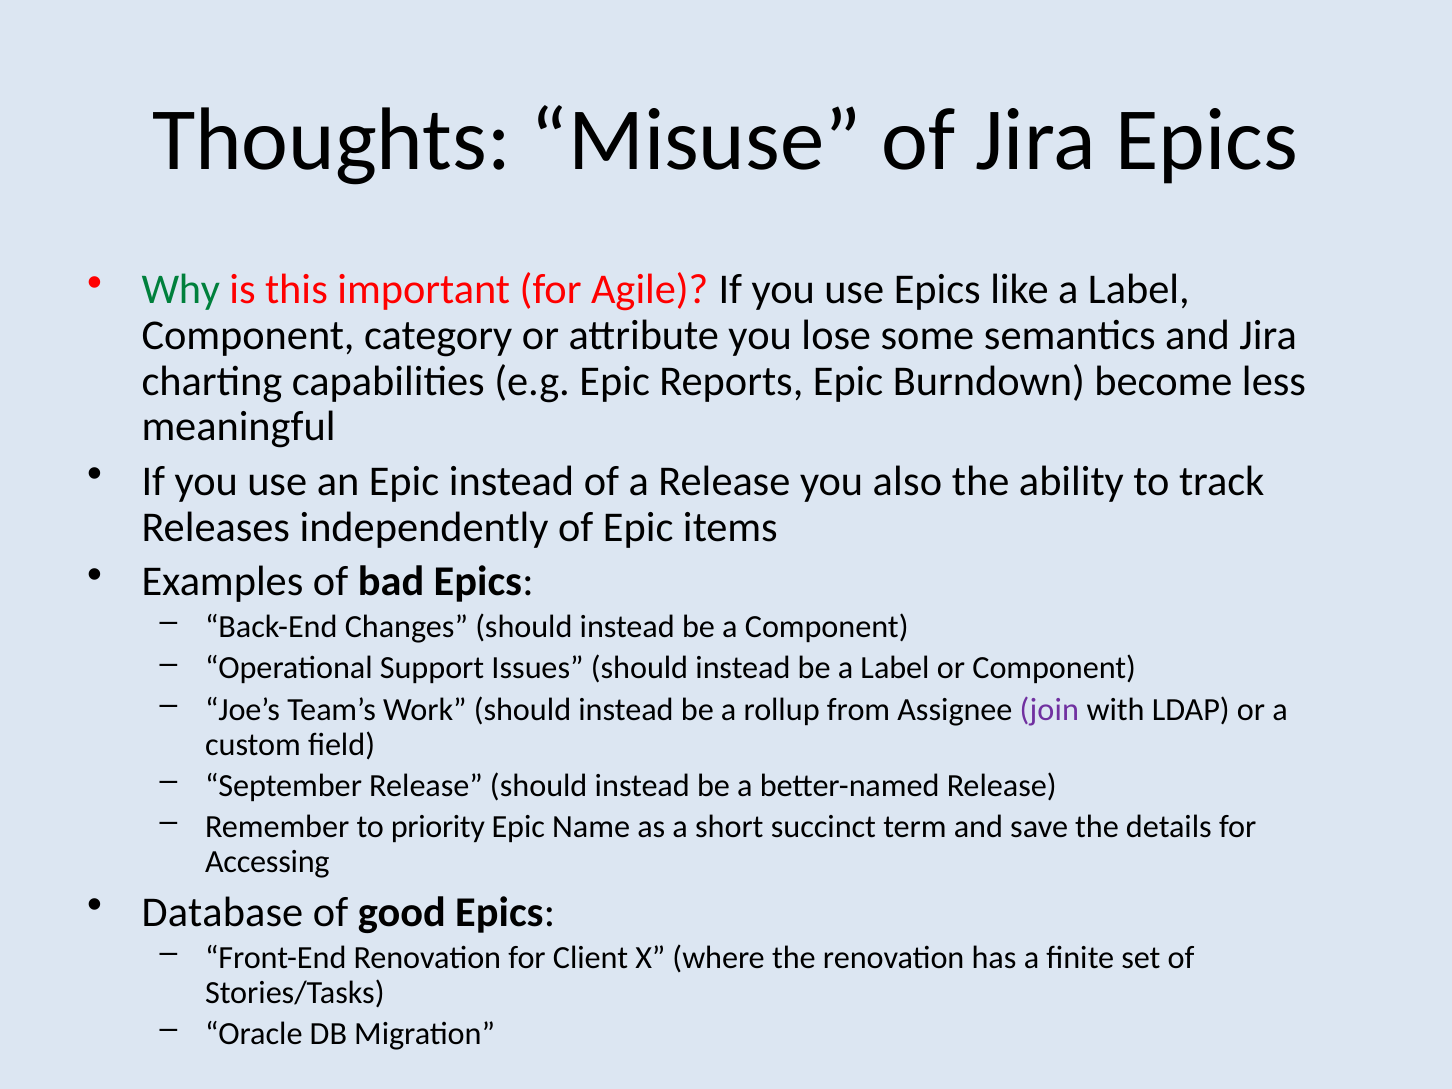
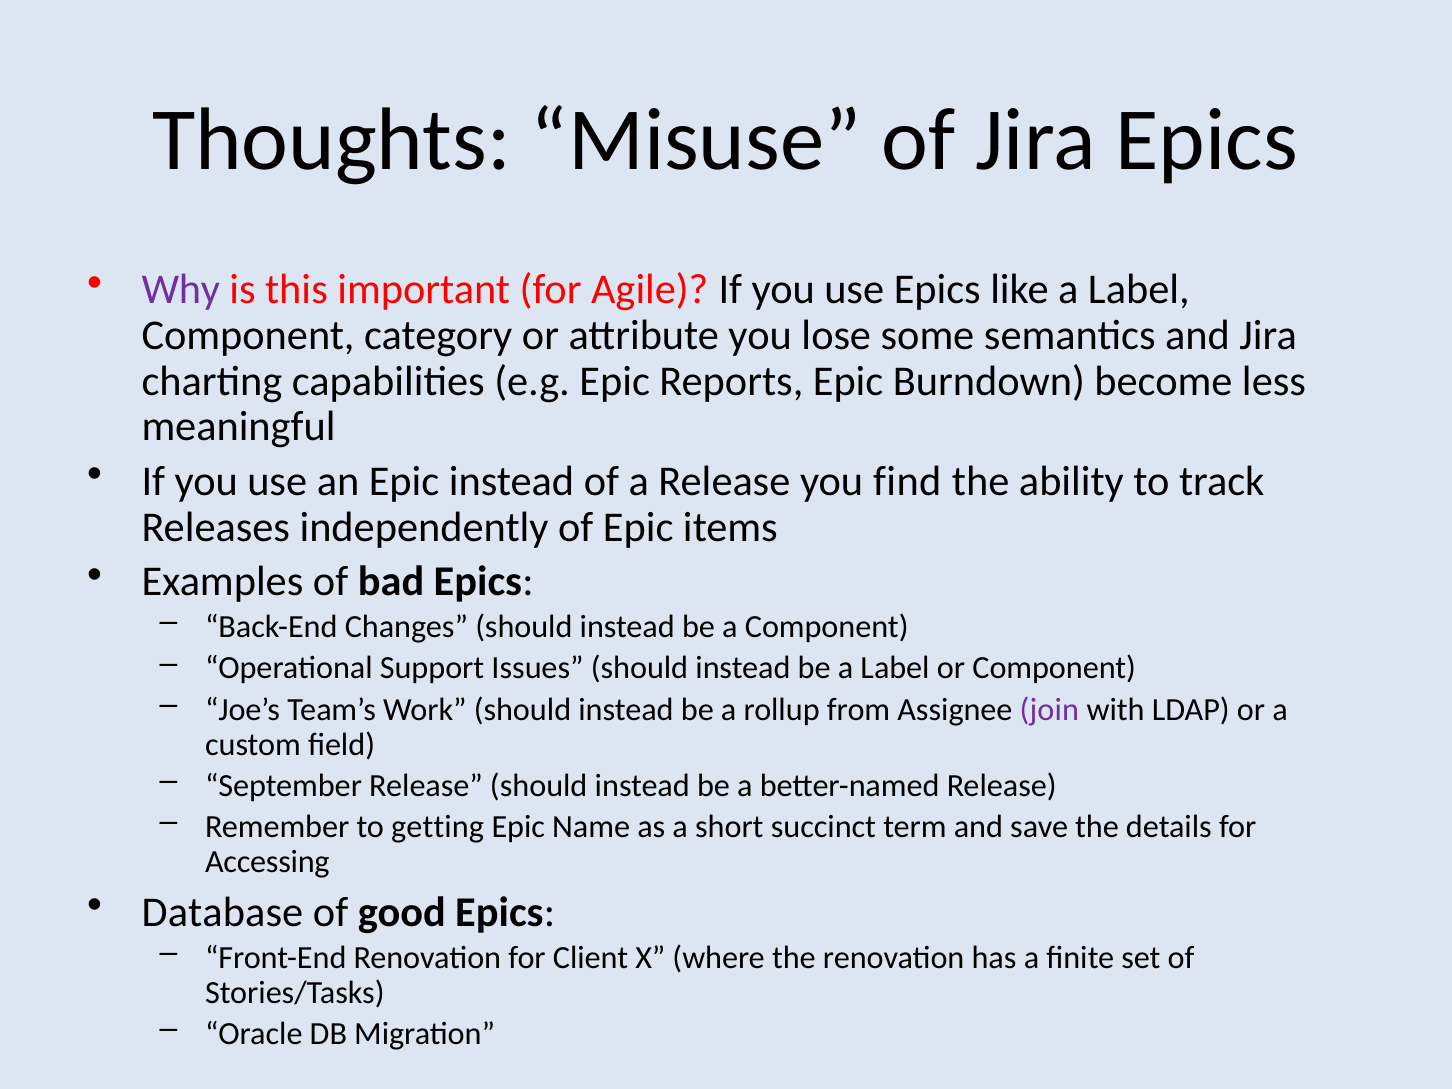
Why colour: green -> purple (181, 290)
also: also -> find (907, 481)
priority: priority -> getting (438, 827)
